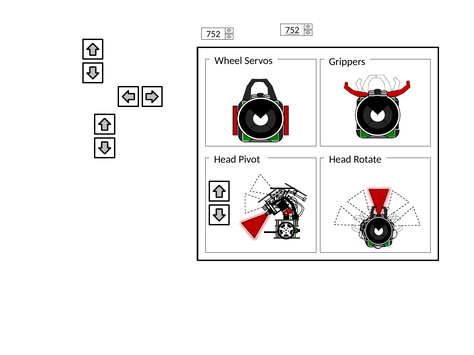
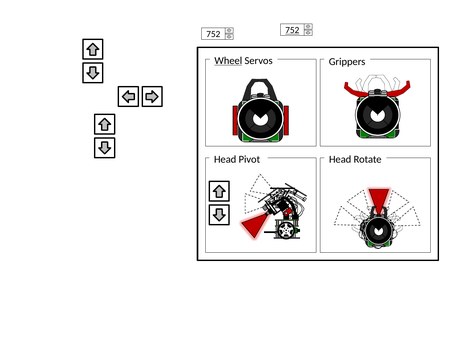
Wheel underline: none -> present (228, 61)
